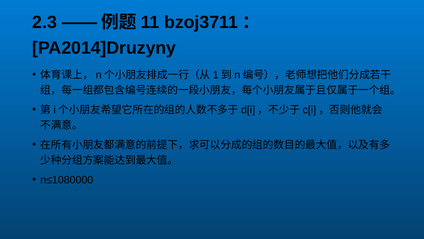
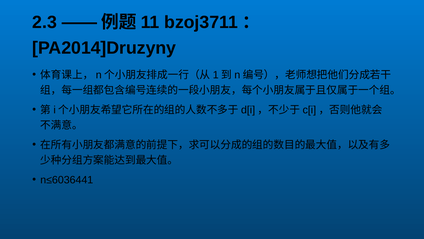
n≤1080000: n≤1080000 -> n≤6036441 (67, 180)
